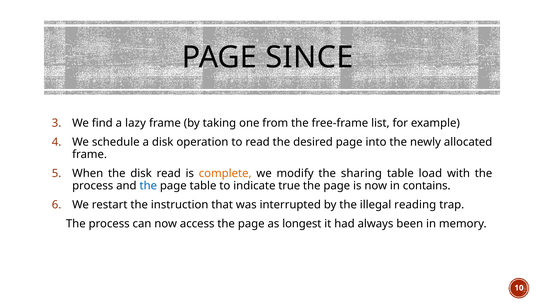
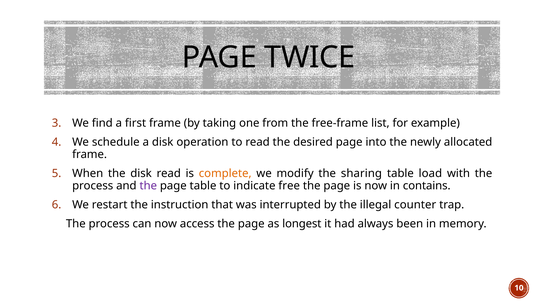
SINCE: SINCE -> TWICE (310, 57)
lazy: lazy -> first (136, 123)
the colour: blue -> purple (148, 186)
true: true -> free (289, 186)
reading: reading -> counter (415, 205)
